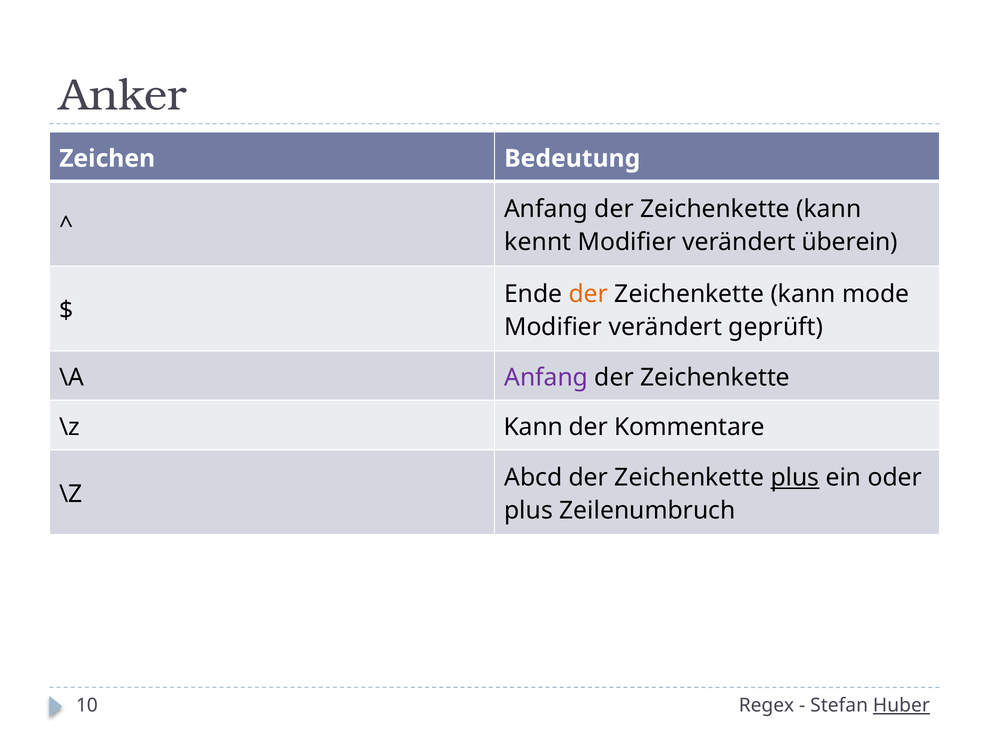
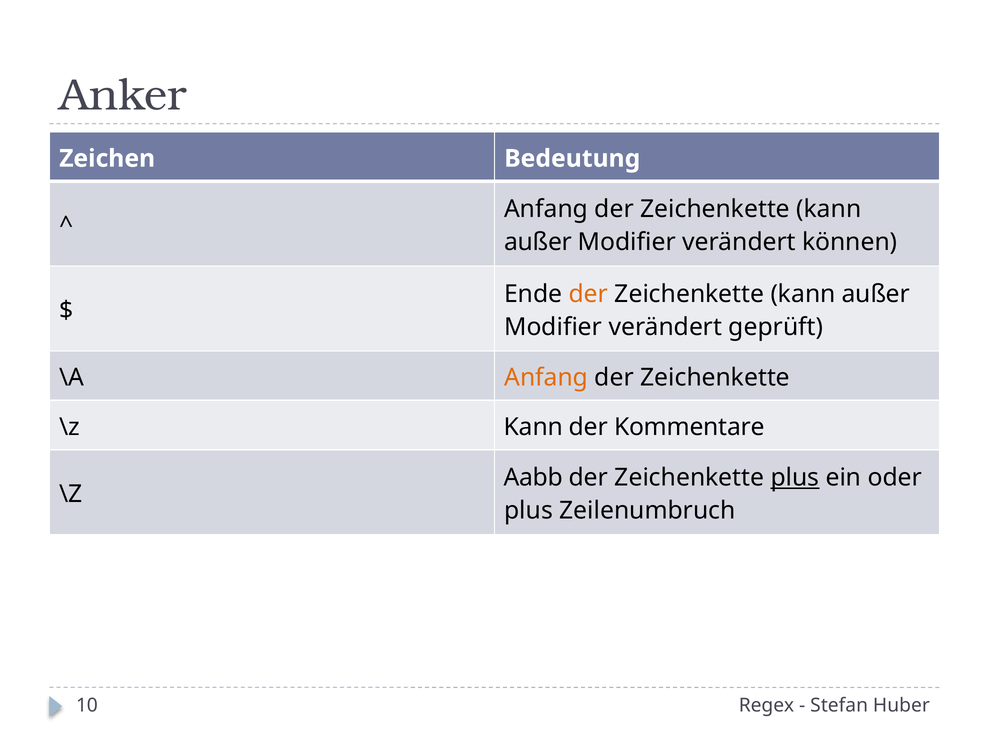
kennt: kennt -> außer (538, 242)
überein: überein -> können (850, 242)
mode: mode -> außer (876, 294)
Anfang colour: purple -> orange (546, 377)
Abcd: Abcd -> Aabb (533, 477)
Huber underline: present -> none (901, 705)
